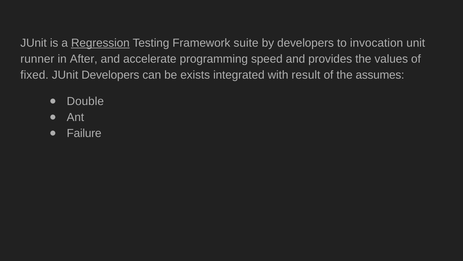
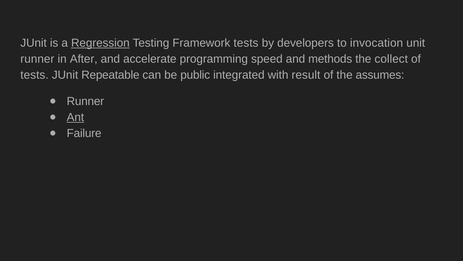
Framework suite: suite -> tests (246, 43)
provides: provides -> methods (330, 59)
values: values -> collect (391, 59)
fixed: fixed -> tests (35, 75)
JUnit Developers: Developers -> Repeatable (110, 75)
exists: exists -> public (195, 75)
Double: Double -> Runner (85, 101)
Ant underline: none -> present (75, 117)
